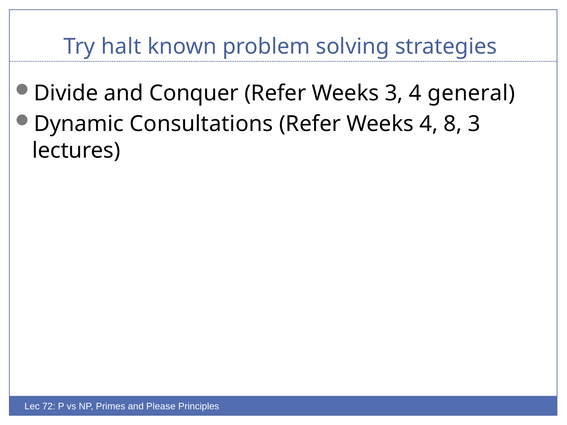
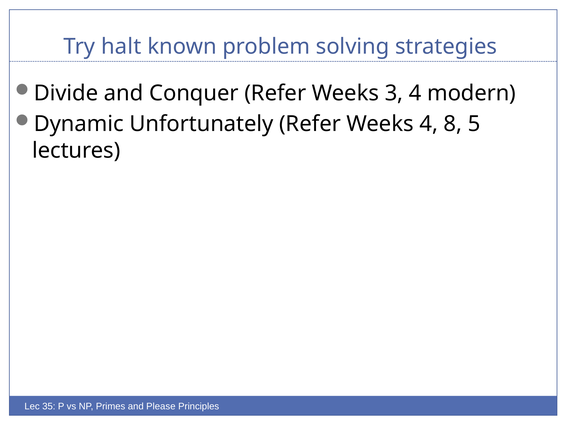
general: general -> modern (472, 93)
Consultations: Consultations -> Unfortunately (201, 124)
8 3: 3 -> 5 (474, 124)
72: 72 -> 35 (49, 407)
